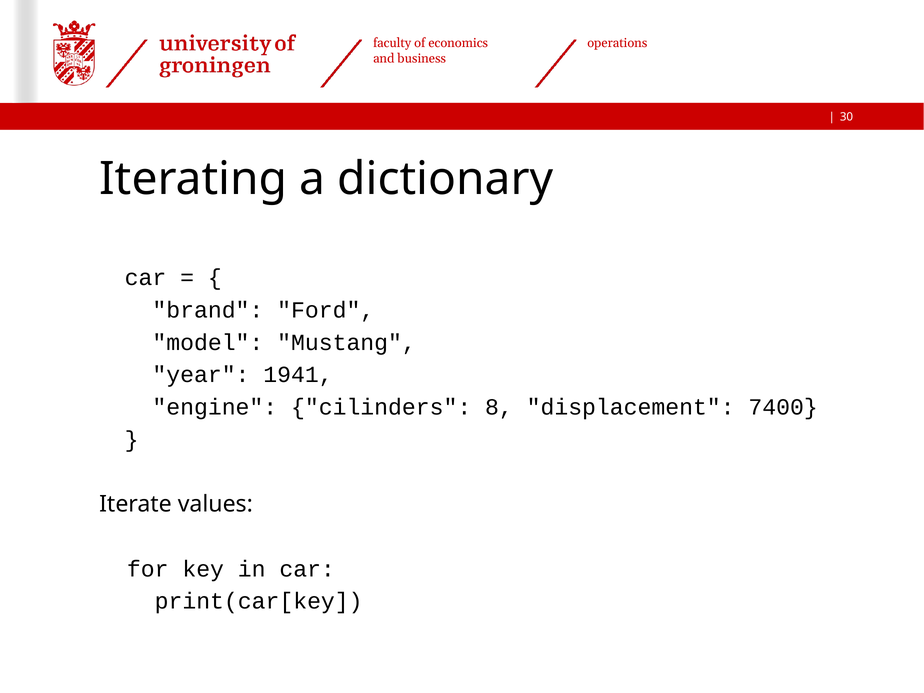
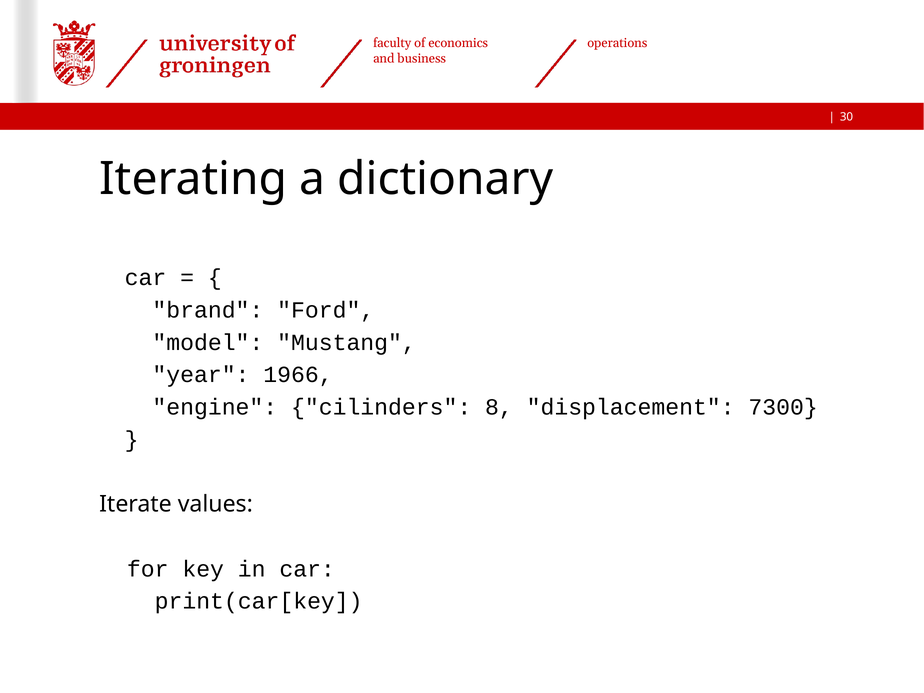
1941: 1941 -> 1966 (298, 375)
7400: 7400 -> 7300 (783, 407)
